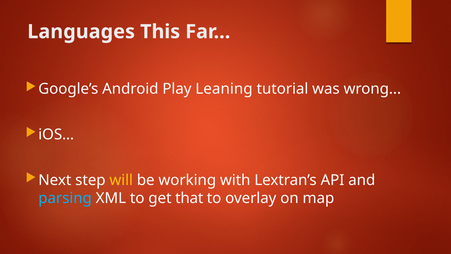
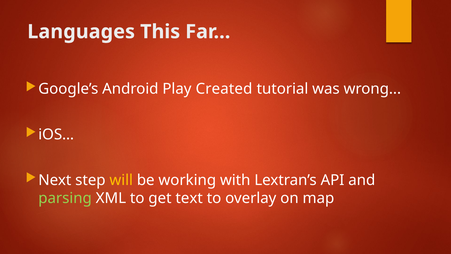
Leaning: Leaning -> Created (224, 89)
parsing colour: light blue -> light green (65, 198)
that: that -> text (189, 198)
